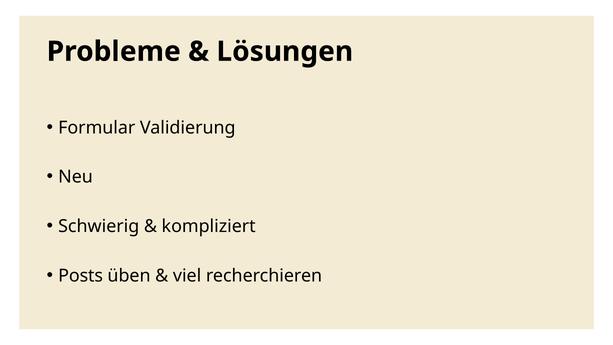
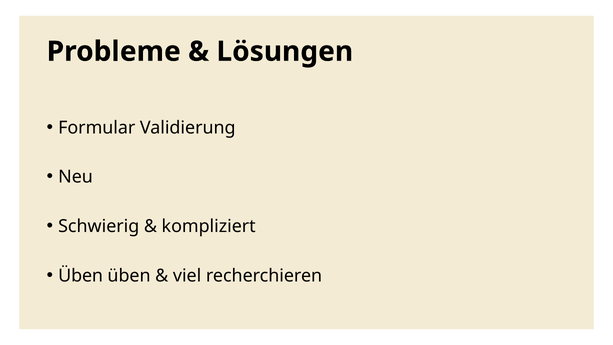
Posts: Posts -> Üben (81, 276)
